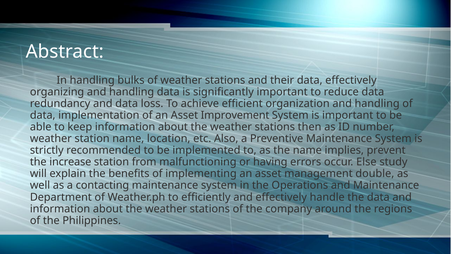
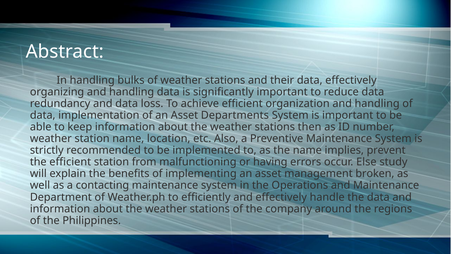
Improvement: Improvement -> Departments (235, 115)
the increase: increase -> efficient (70, 162)
double: double -> broken (375, 174)
